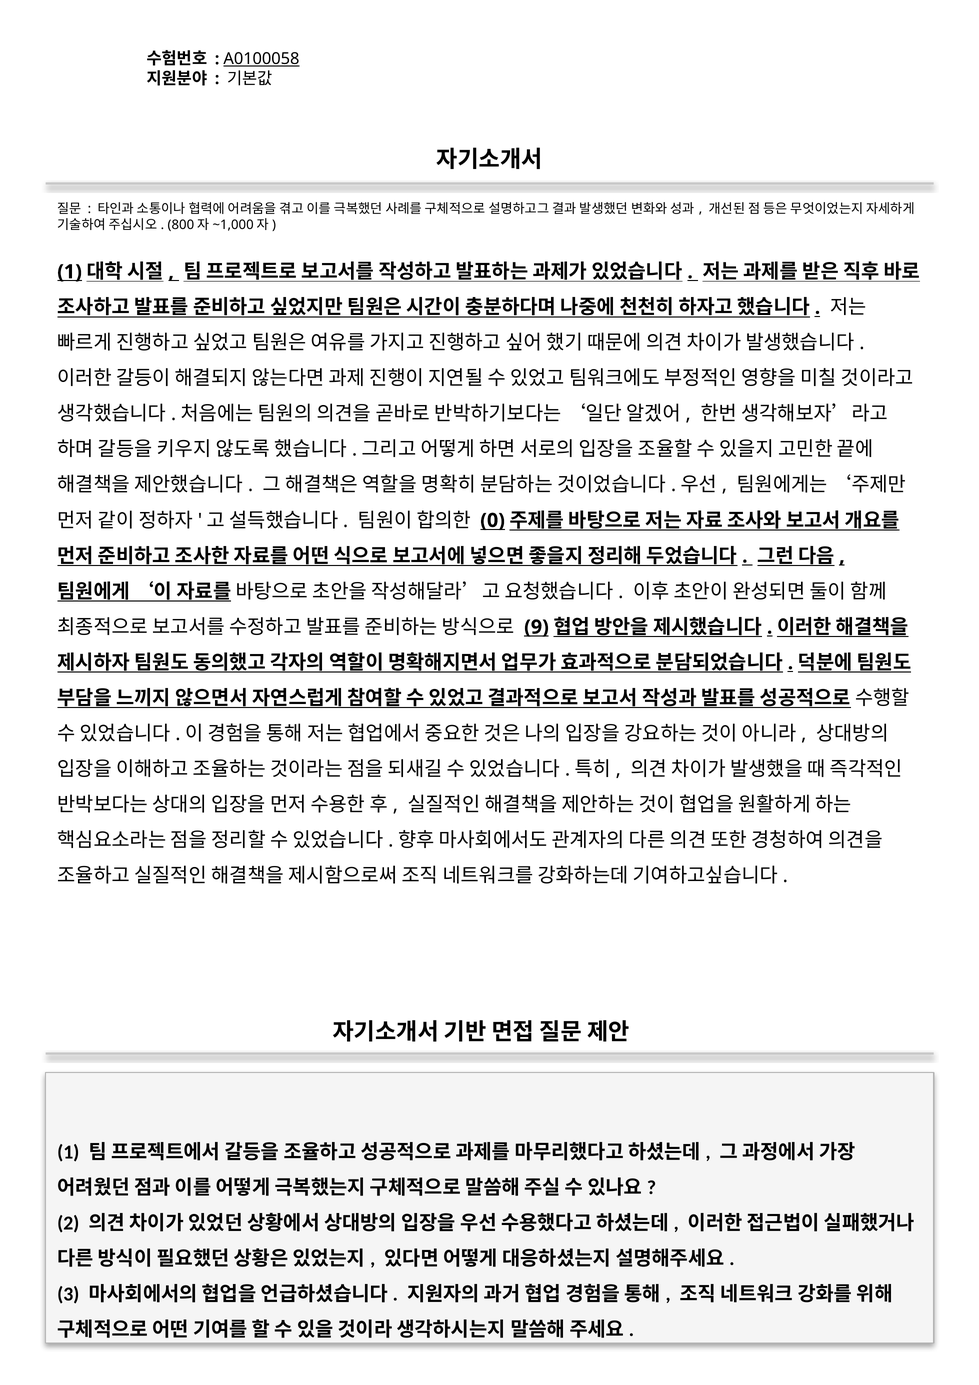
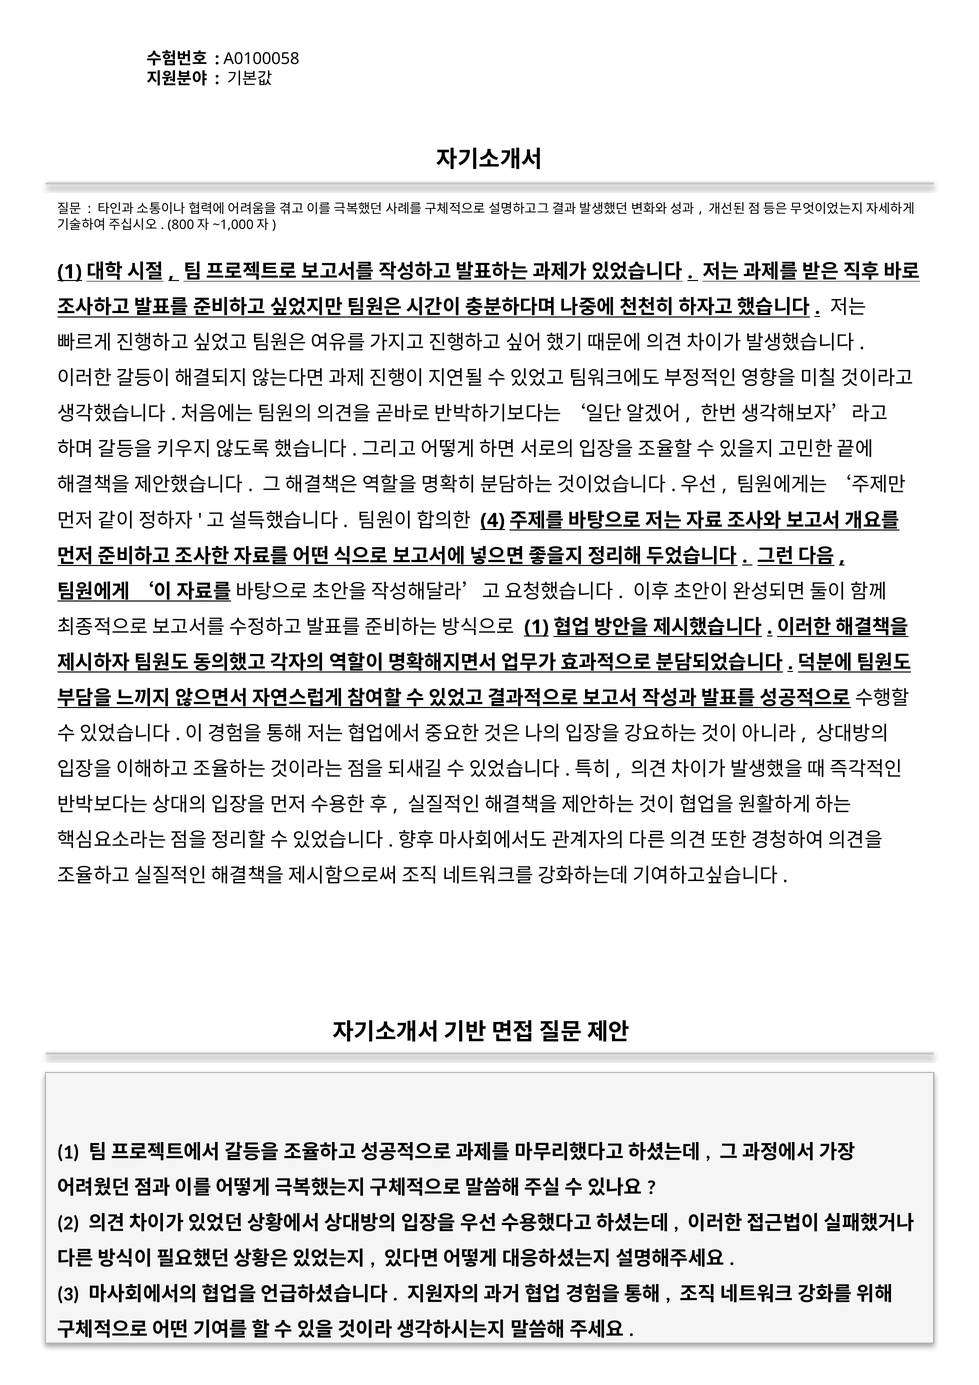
A0100058 underline: present -> none (261, 59)
0: 0 -> 4 (493, 520)
9: 9 -> 1 (536, 627)
